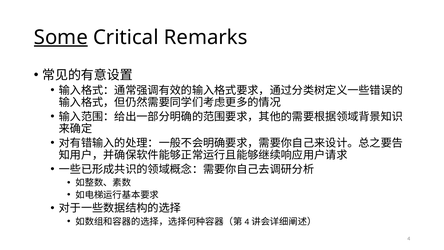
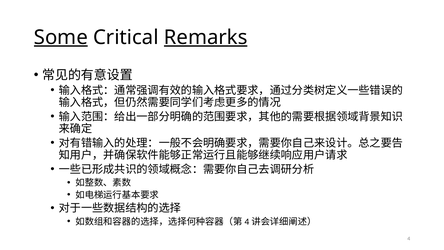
Remarks underline: none -> present (206, 37)
